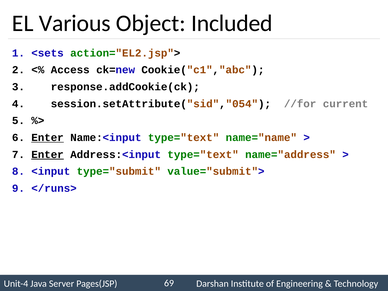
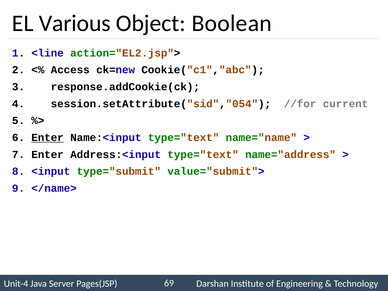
Included: Included -> Boolean (232, 23)
<sets: <sets -> <line (48, 53)
Enter underline: present -> none (48, 154)
</runs>: </runs> -> </name> (54, 188)
